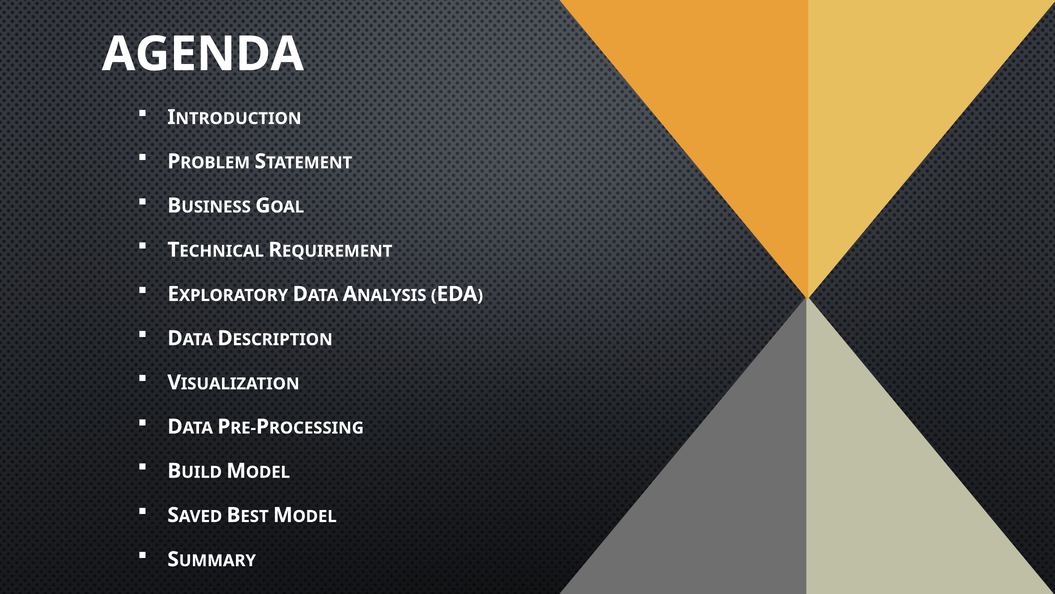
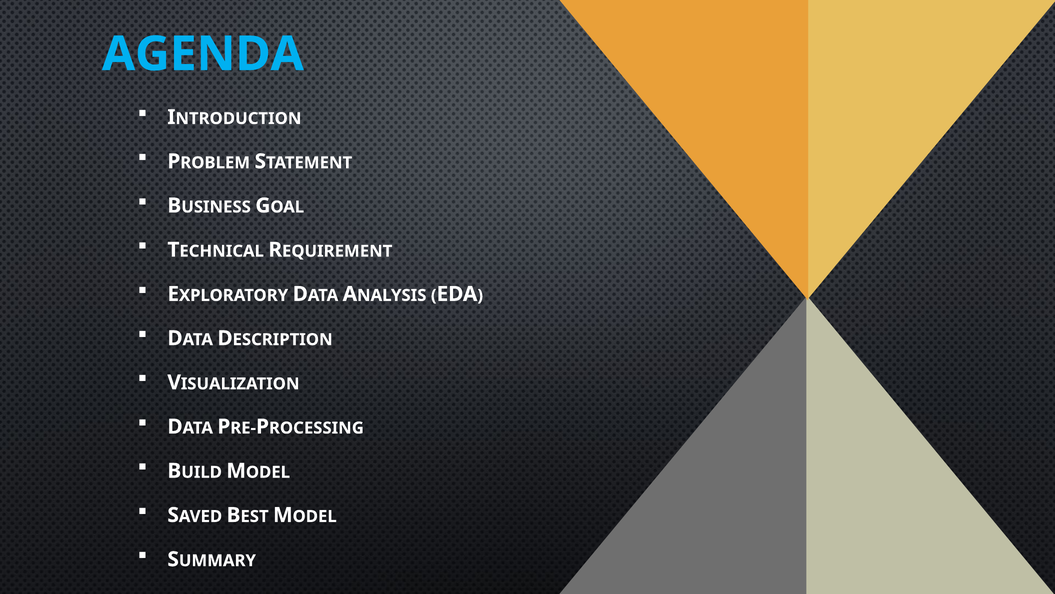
AGENDA colour: white -> light blue (203, 54)
